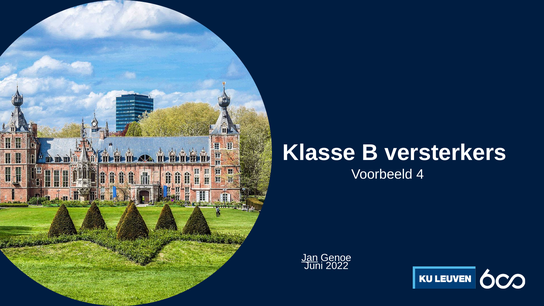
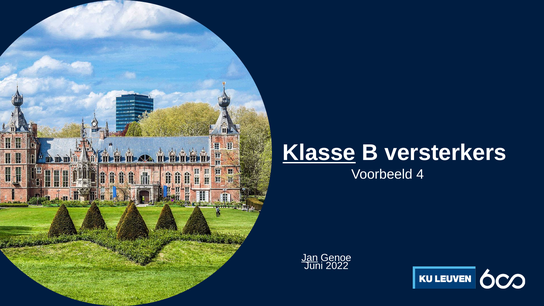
Klasse underline: none -> present (319, 153)
